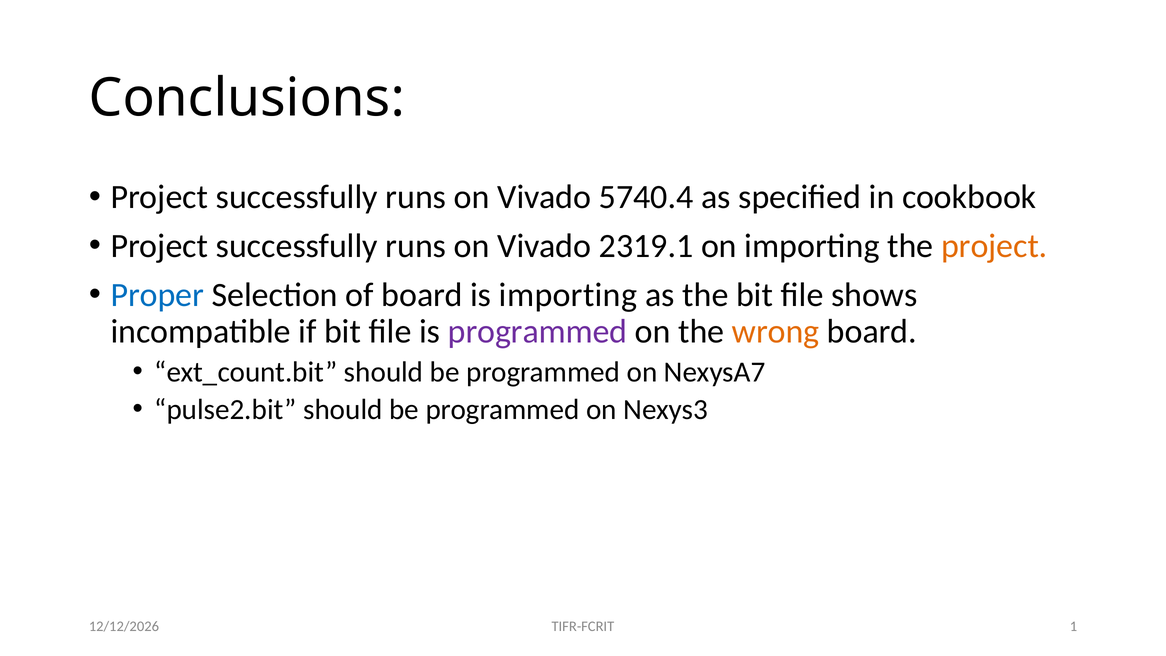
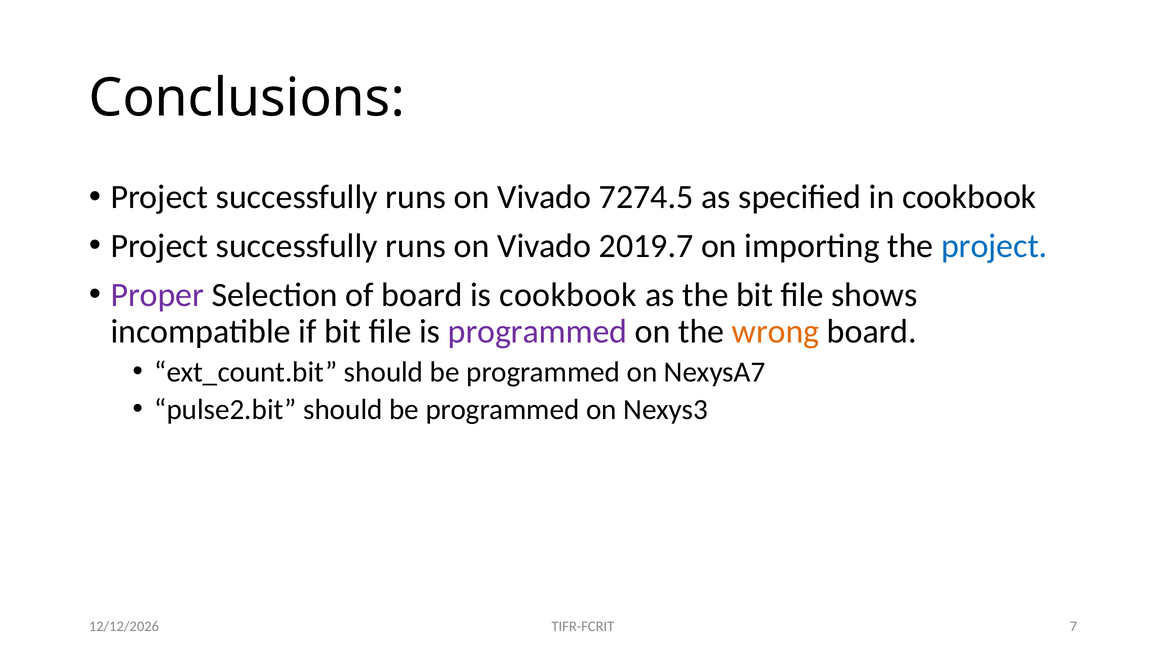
5740.4: 5740.4 -> 7274.5 (646, 197)
2319.1: 2319.1 -> 2019.7 (646, 246)
project colour: orange -> blue (994, 246)
Proper colour: blue -> purple (157, 295)
is importing: importing -> cookbook (568, 295)
1: 1 -> 7 (1073, 626)
